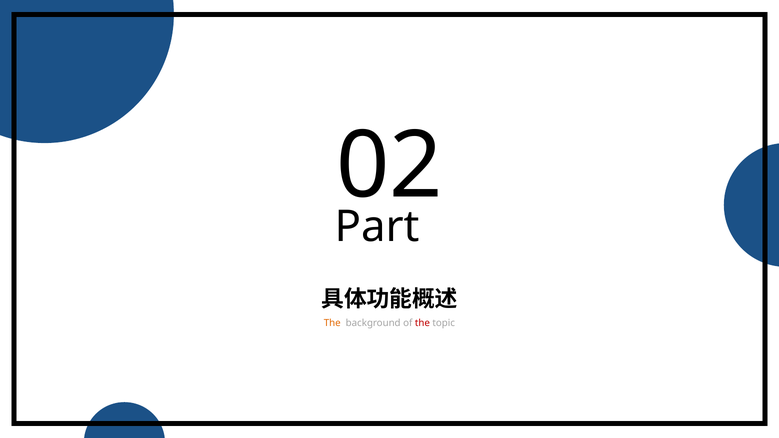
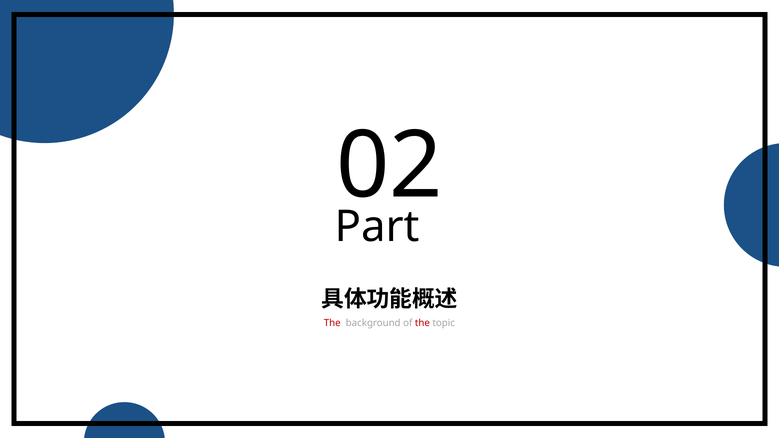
The colour: orange -> red (332, 323)
